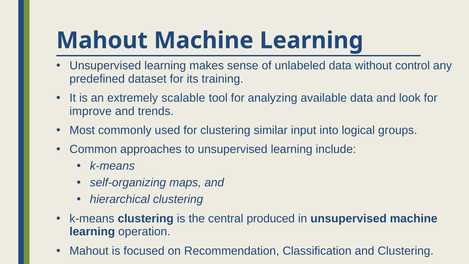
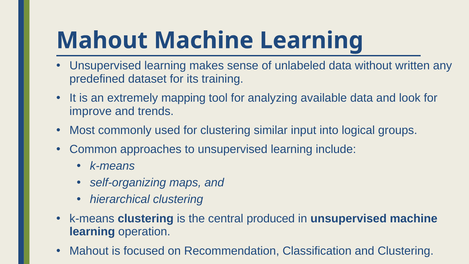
control: control -> written (413, 66)
scalable: scalable -> mapping (183, 98)
